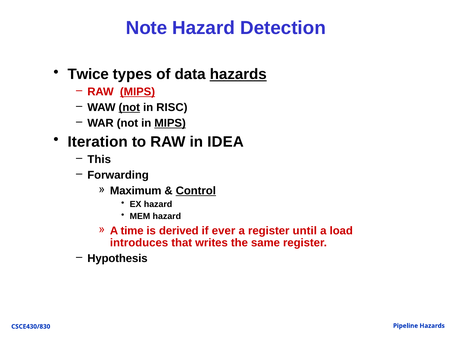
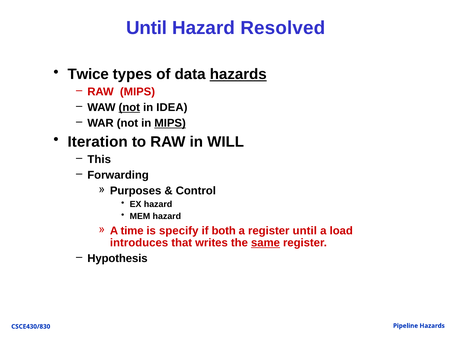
Note: Note -> Until (147, 28)
Detection: Detection -> Resolved (283, 28)
MIPS underline: present -> none (137, 92)
RISC: RISC -> IDEA (172, 108)
IDEA: IDEA -> WILL (226, 142)
Maximum: Maximum -> Purposes (136, 191)
Control underline: present -> none (196, 191)
derived: derived -> specify (179, 231)
ever: ever -> both (224, 231)
same underline: none -> present (265, 243)
